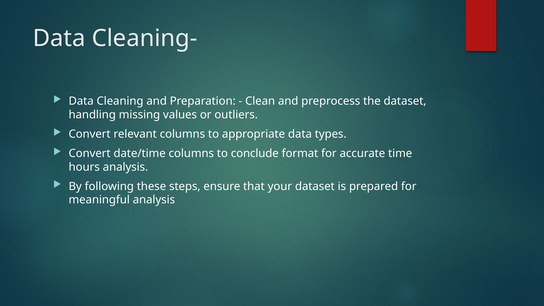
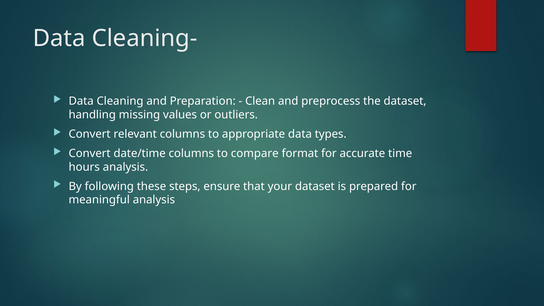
conclude: conclude -> compare (255, 153)
